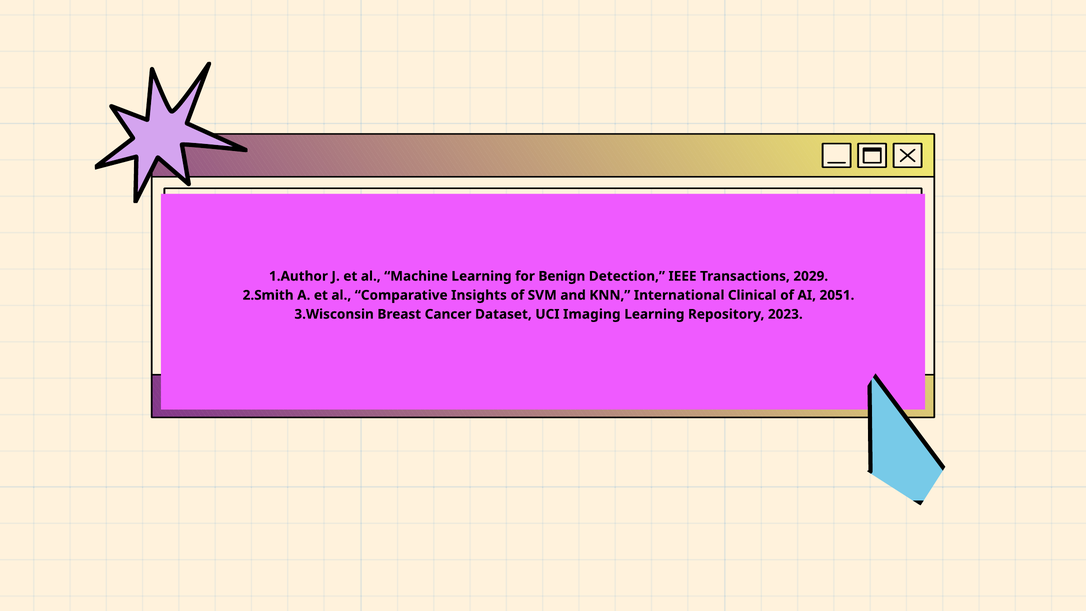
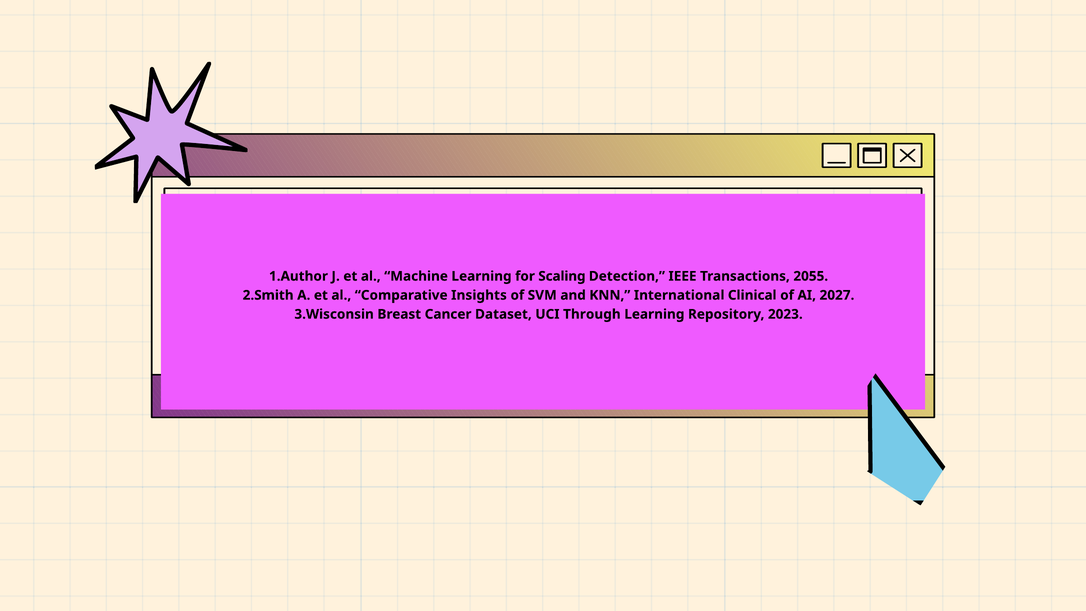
Benign: Benign -> Scaling (562, 276)
2029: 2029 -> 2055 (811, 276)
2051: 2051 -> 2027 (837, 295)
Imaging: Imaging -> Through (592, 314)
